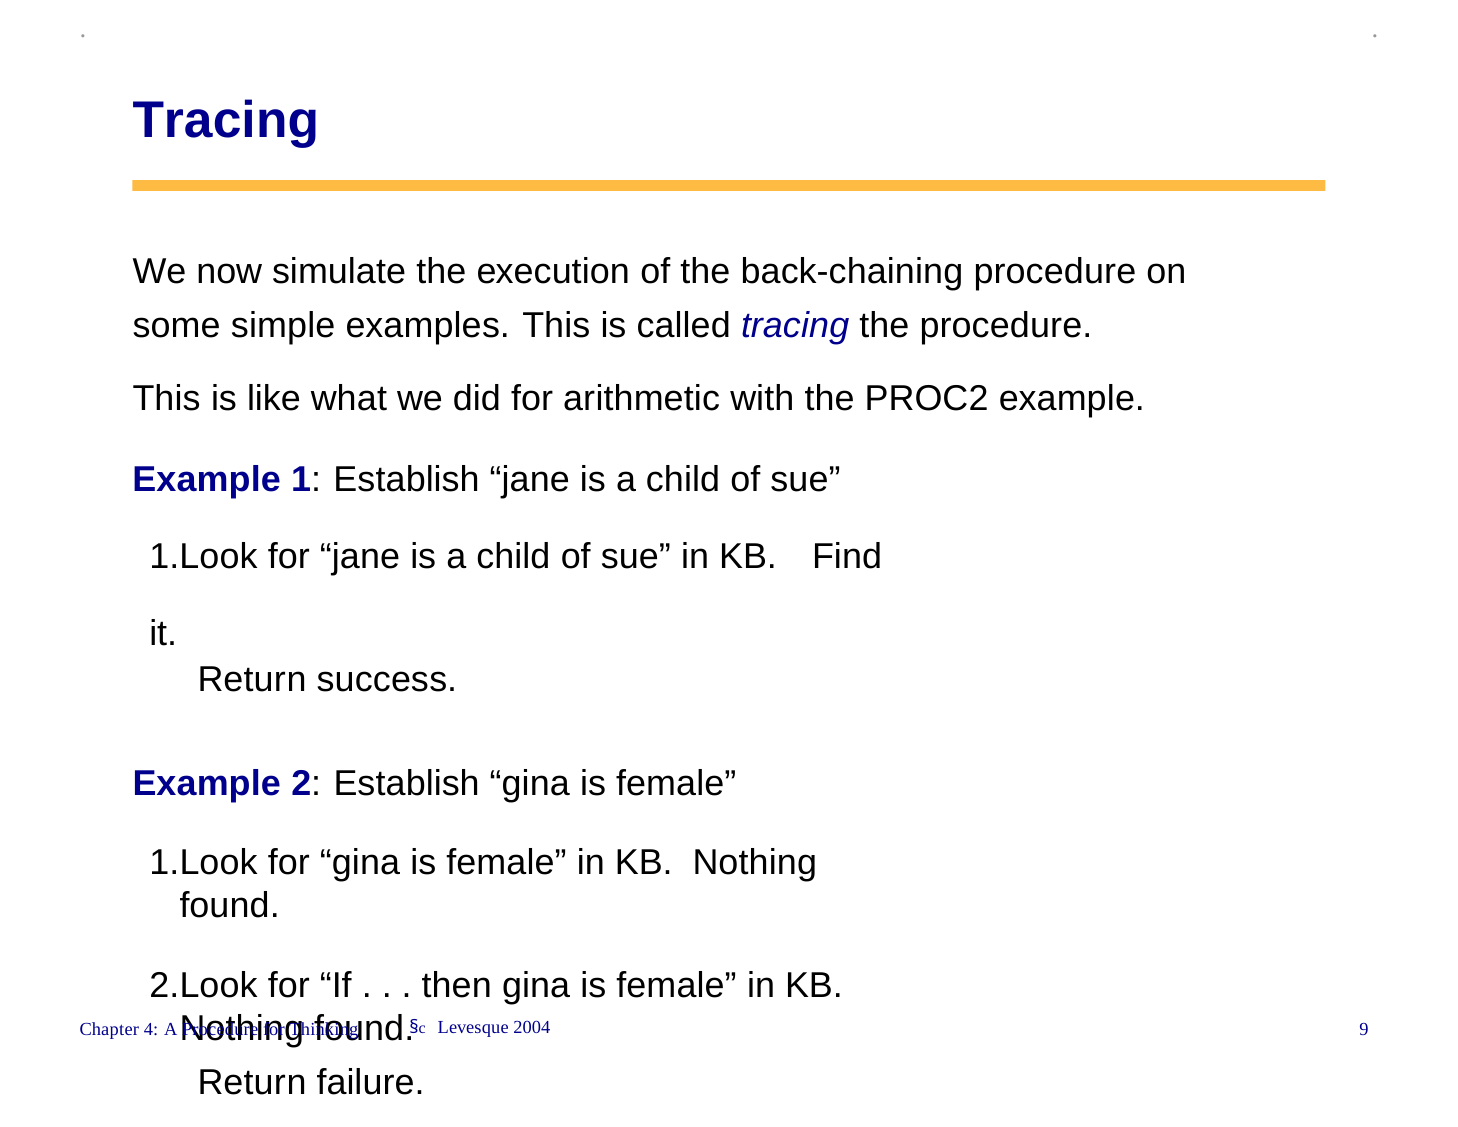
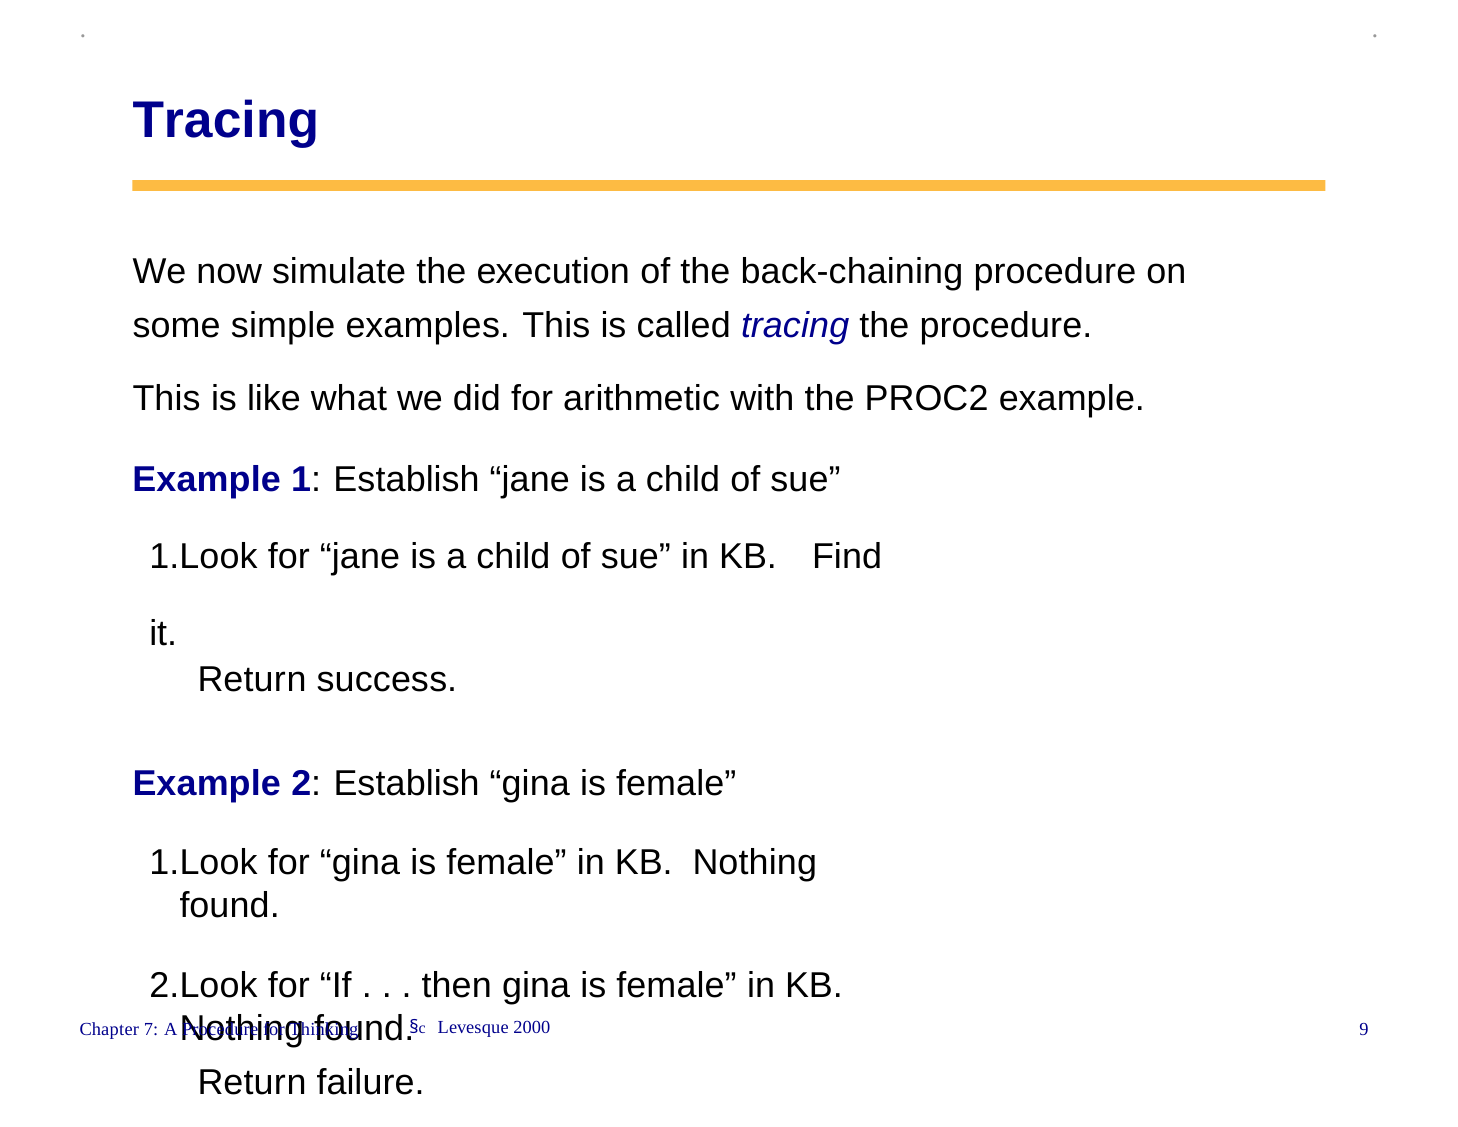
4: 4 -> 7 (151, 1029)
2004: 2004 -> 2000 (532, 1027)
